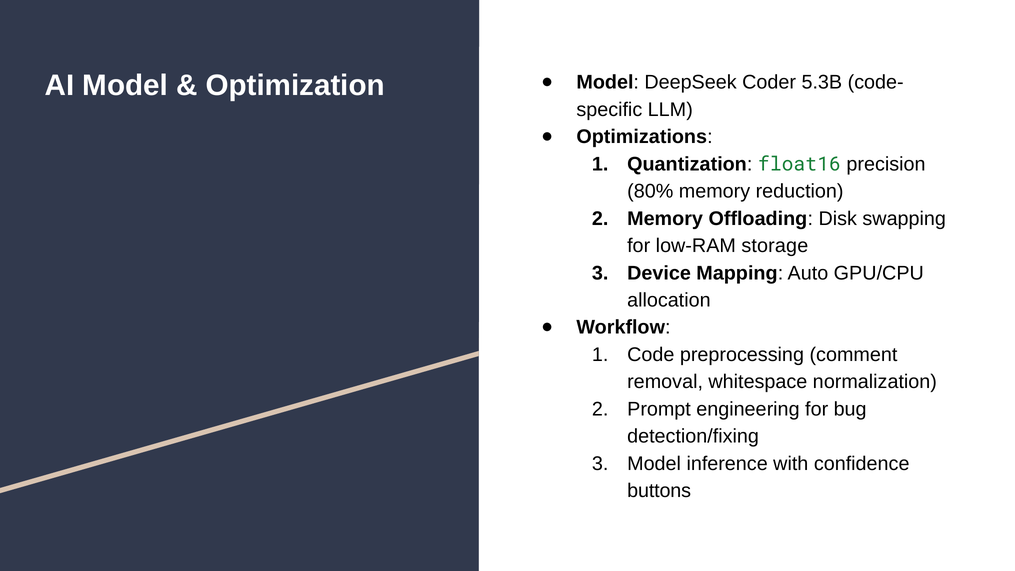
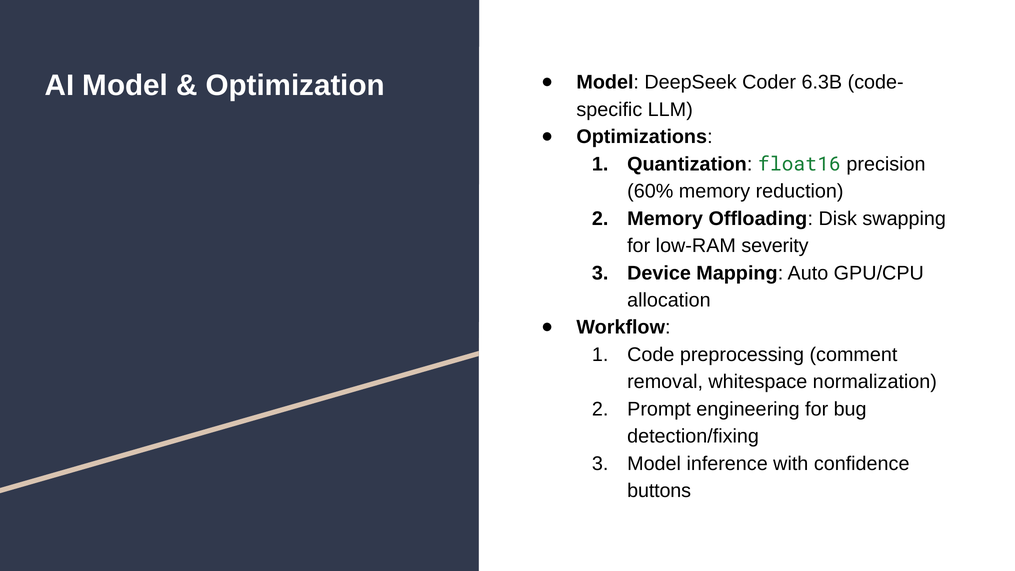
5.3B: 5.3B -> 6.3B (822, 82)
80%: 80% -> 60% (650, 191)
storage: storage -> severity (775, 246)
